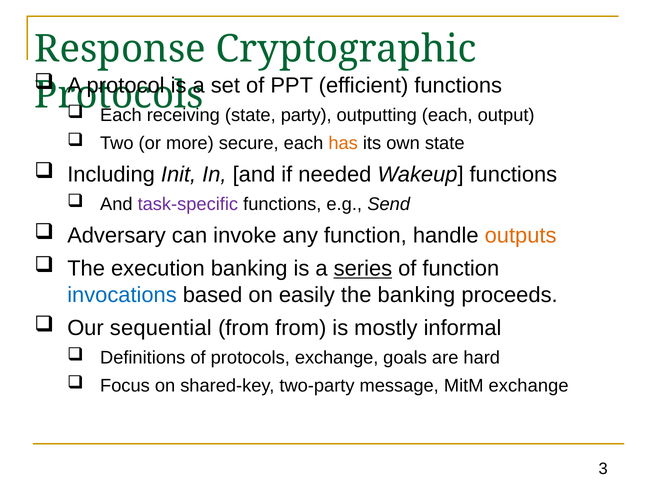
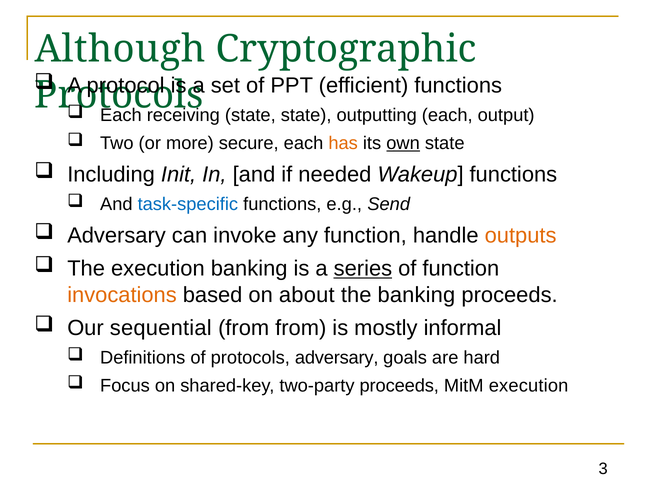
Response: Response -> Although (120, 49)
state party: party -> state (306, 115)
own underline: none -> present (403, 143)
task-specific colour: purple -> blue (188, 204)
invocations colour: blue -> orange (122, 295)
easily: easily -> about (307, 295)
protocols exchange: exchange -> adversary (337, 358)
two-party message: message -> proceeds (399, 385)
MitM exchange: exchange -> execution (529, 385)
